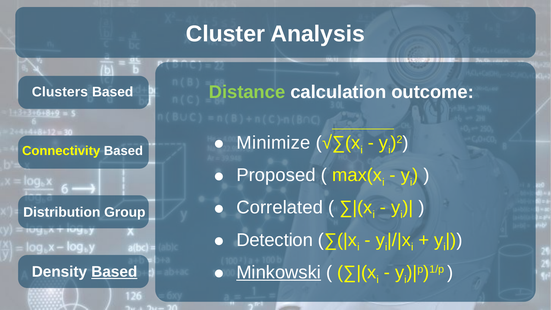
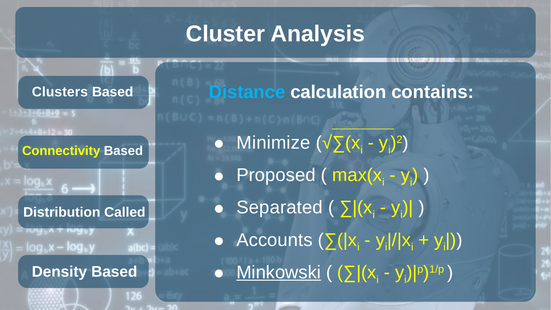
Distance colour: light green -> light blue (247, 92)
outcome: outcome -> contains (433, 92)
Correlated: Correlated -> Separated (280, 208)
Group: Group -> Called (125, 212)
Detection: Detection -> Accounts (275, 240)
Based underline: present -> none (114, 272)
